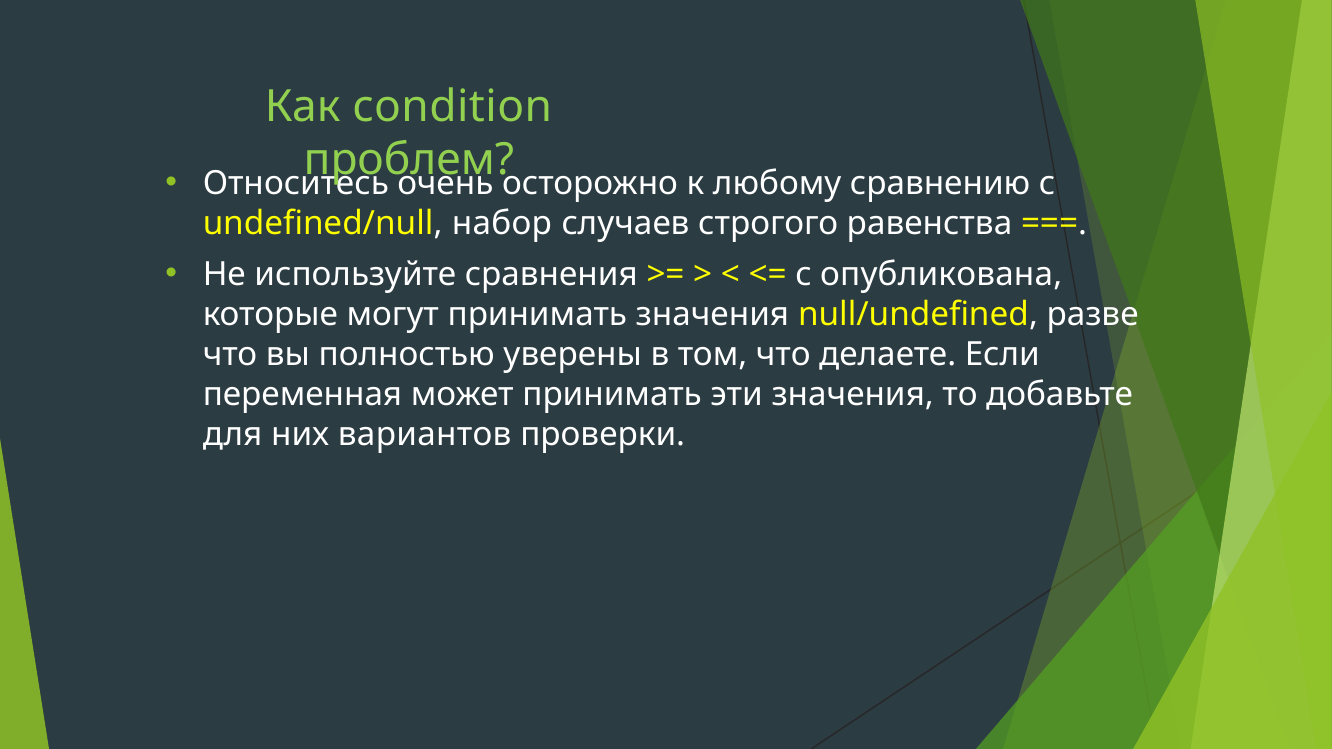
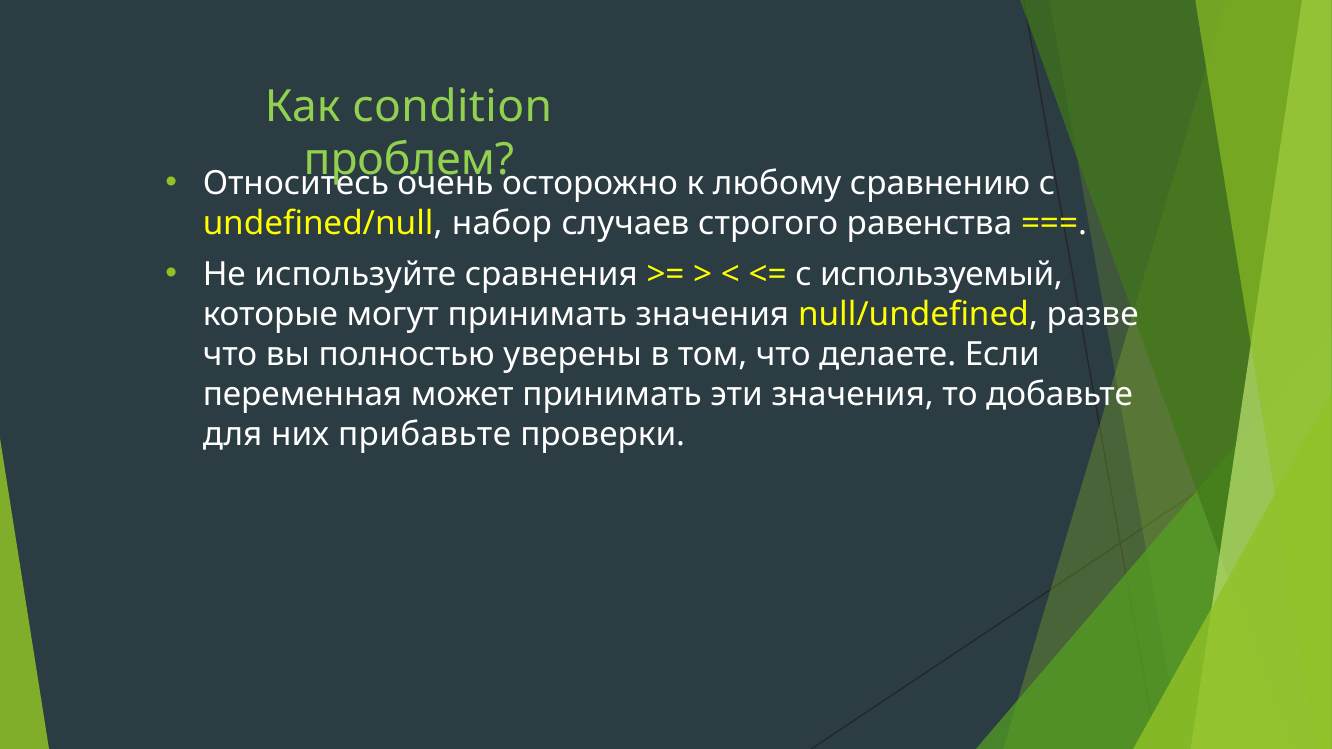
опубликована: опубликована -> используемый (941, 274)
вариантов: вариантов -> прибавьте (425, 434)
